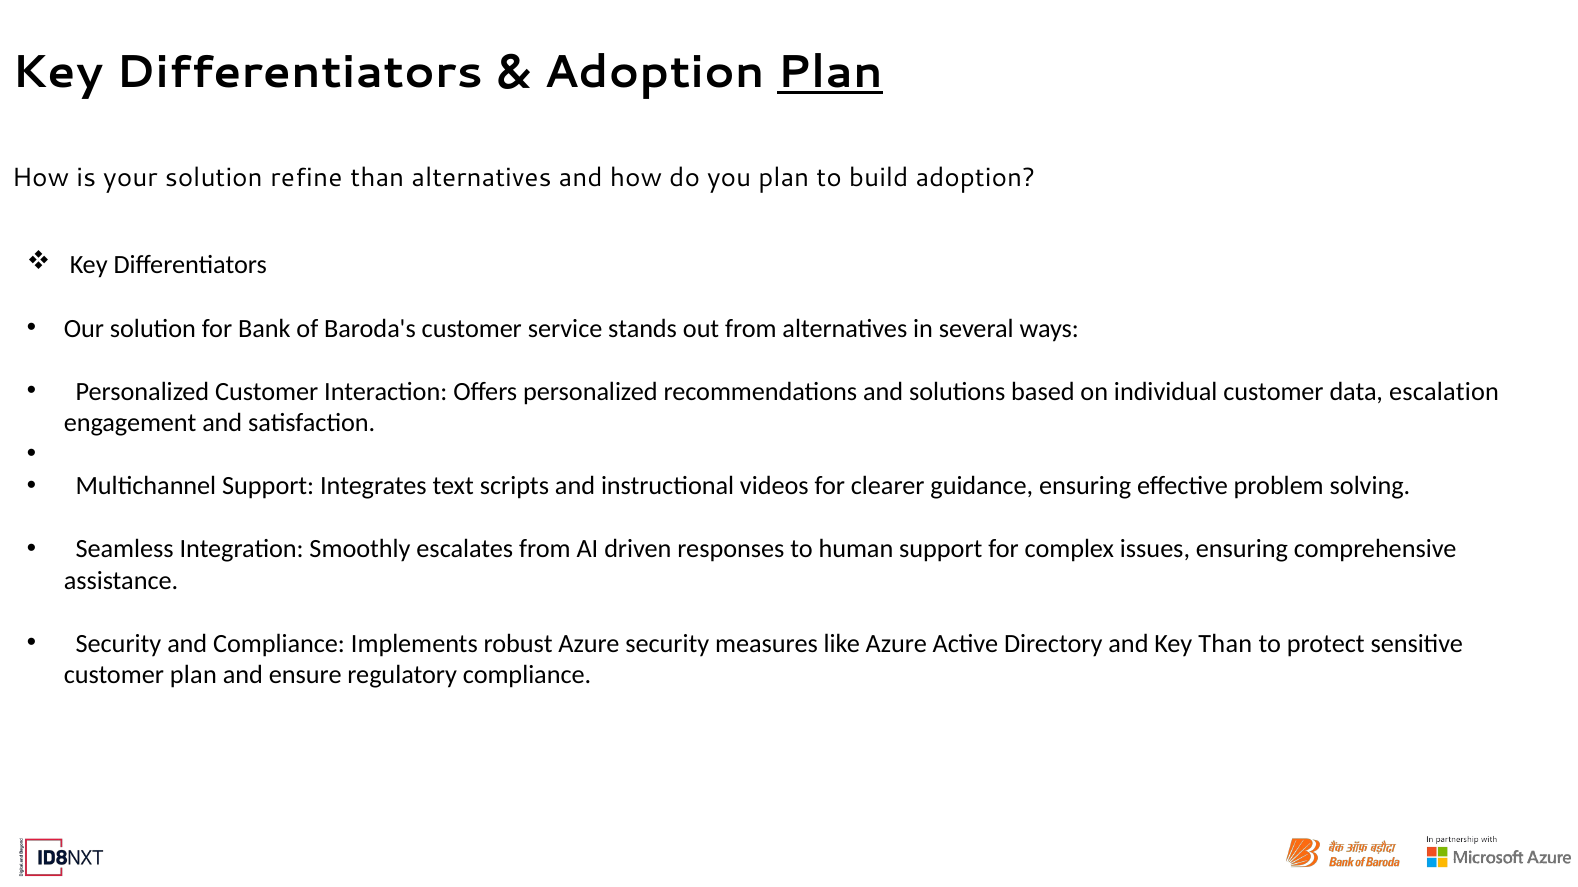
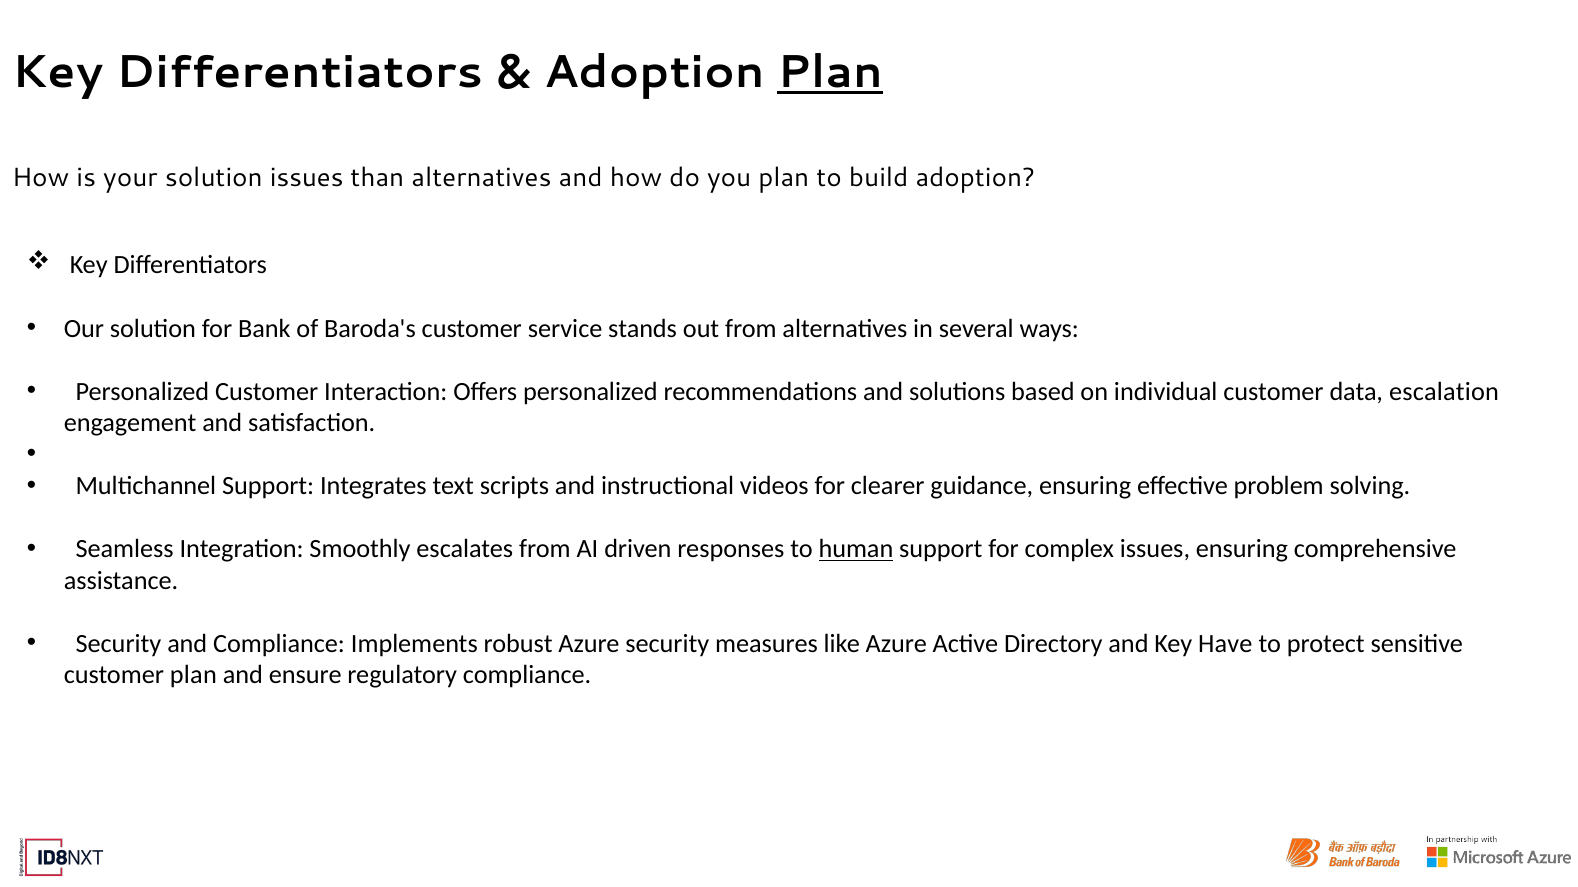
solution refine: refine -> issues (307, 178)
human underline: none -> present (856, 549)
Key Than: Than -> Have (1225, 644)
